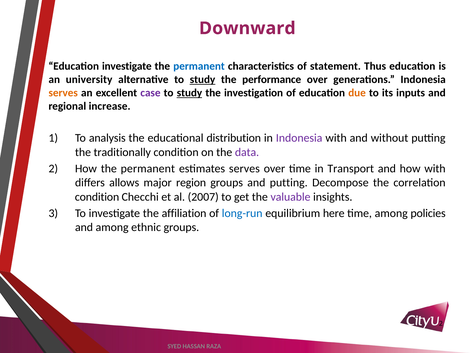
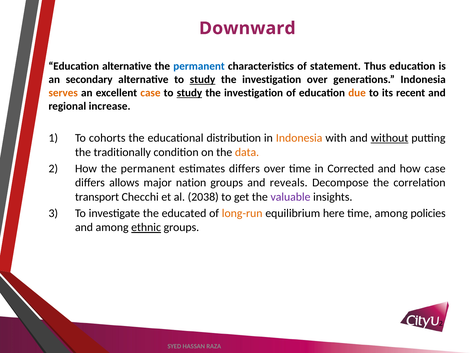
Education investigate: investigate -> alternative (127, 66)
university: university -> secondary (89, 80)
performance: performance -> investigation (272, 80)
case colour: purple -> orange (150, 93)
inputs: inputs -> recent (411, 93)
analysis: analysis -> cohorts (107, 138)
Indonesia colour: purple -> orange (299, 138)
without underline: none -> present (390, 138)
data colour: purple -> orange (247, 152)
estimates serves: serves -> differs (244, 169)
Transport: Transport -> Corrected (351, 169)
how with: with -> case (435, 169)
region: region -> nation (191, 183)
and putting: putting -> reveals (289, 183)
condition: condition -> transport (97, 197)
2007: 2007 -> 2038 (203, 197)
affiliation: affiliation -> educated (184, 213)
long-run colour: blue -> orange (242, 213)
ethnic underline: none -> present (146, 228)
